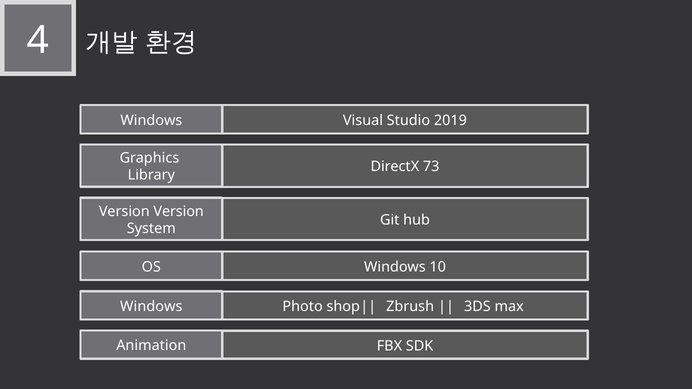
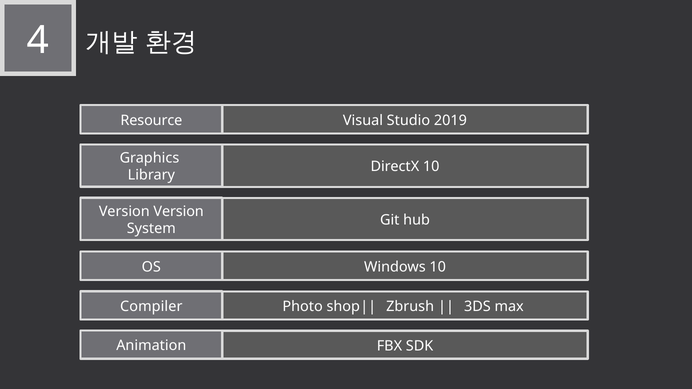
Windows: Windows -> Resource (151, 120)
DirectX 73: 73 -> 10 (431, 167)
Windows: Windows -> Compiler (151, 307)
